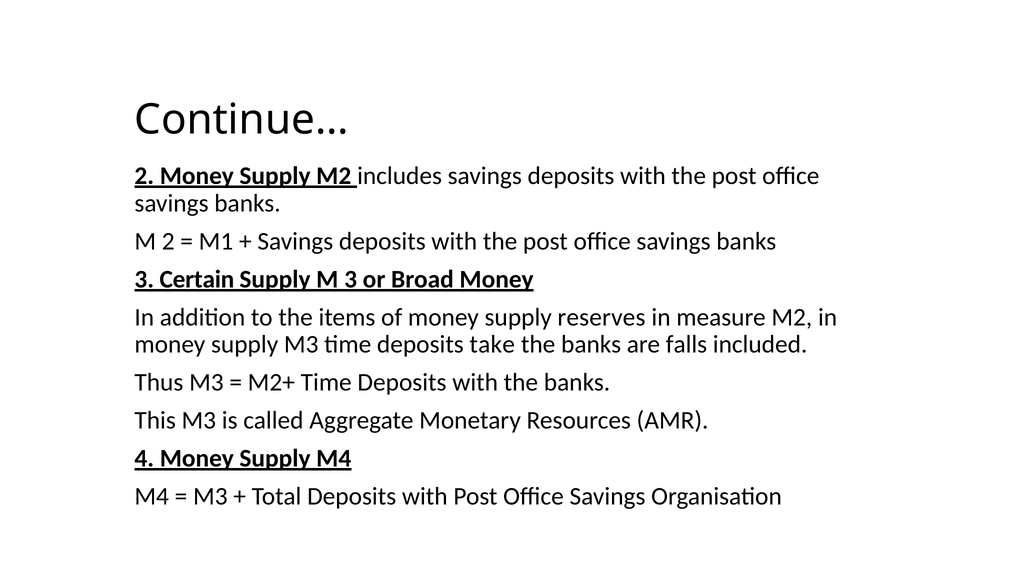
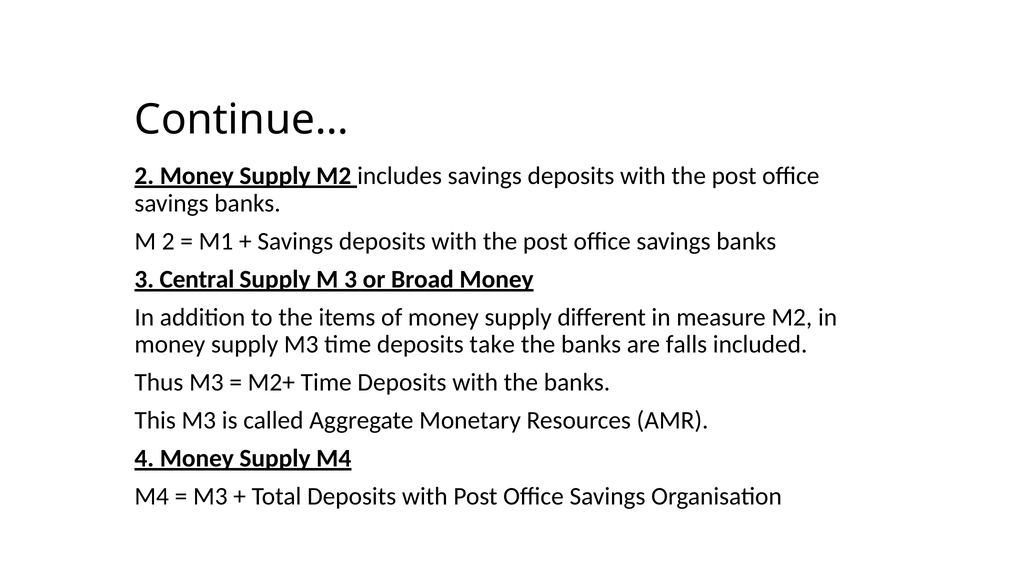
Certain: Certain -> Central (197, 279)
reserves: reserves -> different (602, 317)
